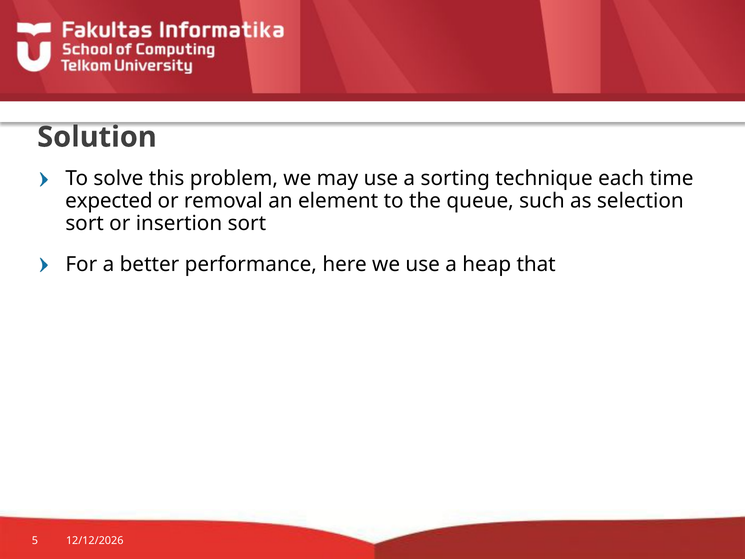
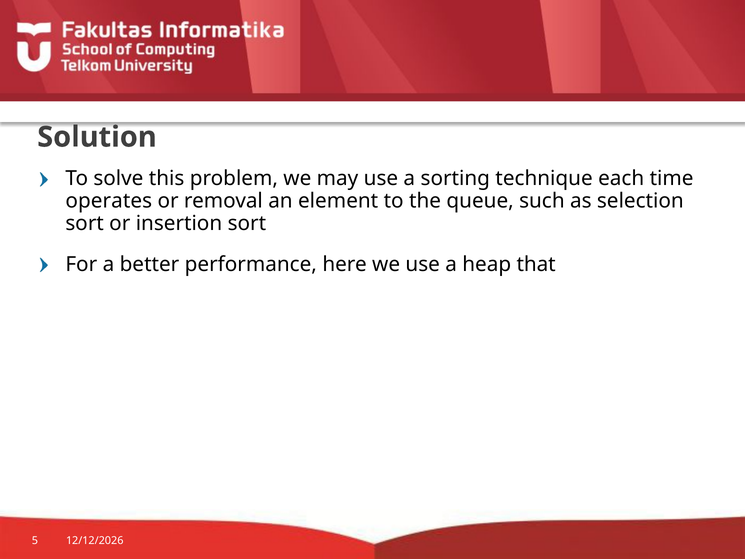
expected: expected -> operates (109, 201)
